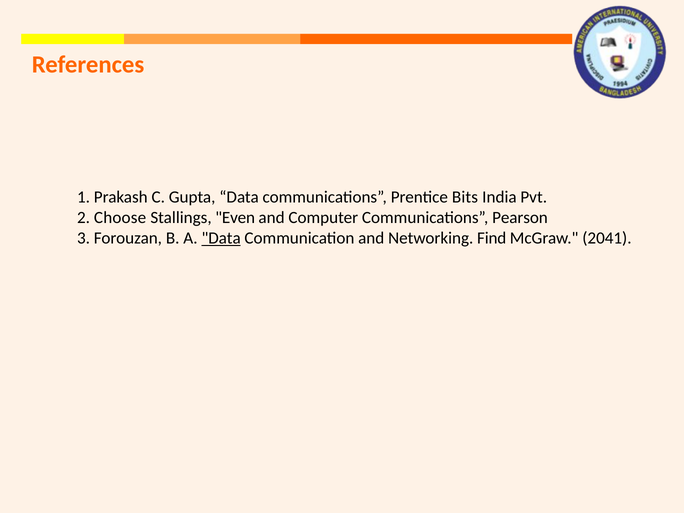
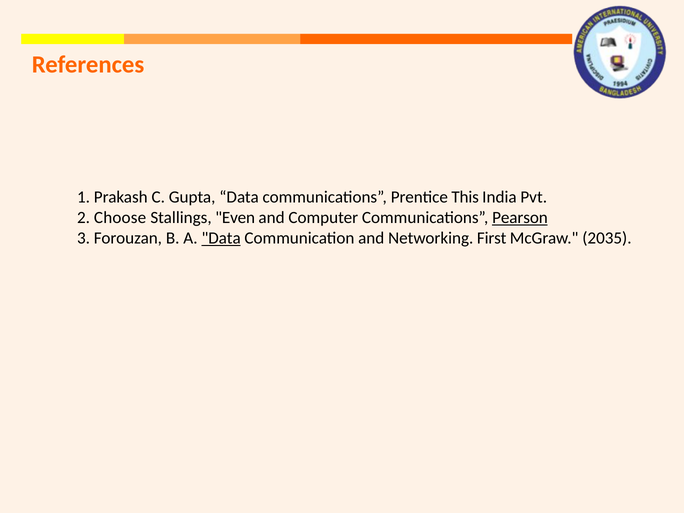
Bits: Bits -> This (465, 197)
Pearson underline: none -> present (520, 218)
Find: Find -> First (492, 238)
2041: 2041 -> 2035 (607, 238)
